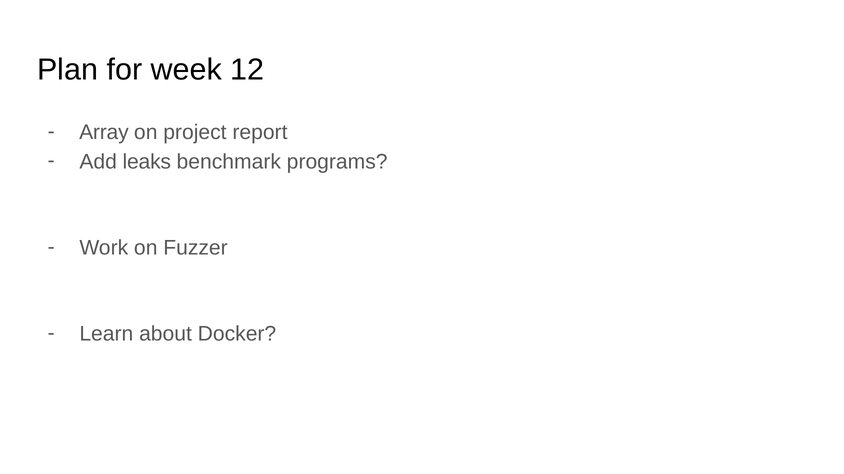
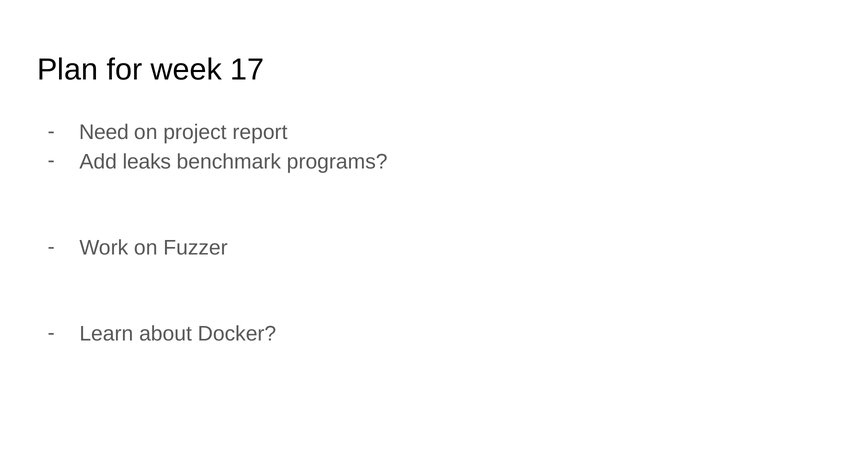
12: 12 -> 17 (247, 70)
Array: Array -> Need (104, 133)
